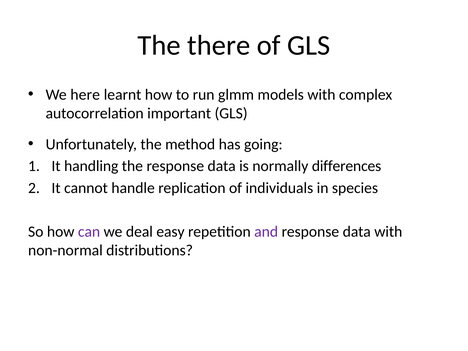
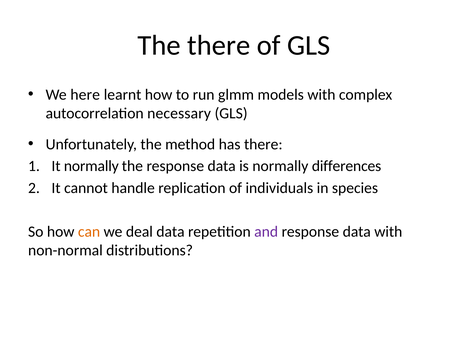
important: important -> necessary (179, 113)
has going: going -> there (263, 144)
It handling: handling -> normally (91, 166)
can colour: purple -> orange (89, 232)
deal easy: easy -> data (170, 232)
